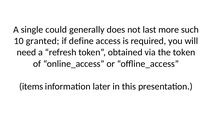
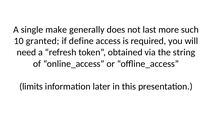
could: could -> make (56, 30)
the token: token -> string (184, 52)
items: items -> limits (31, 87)
